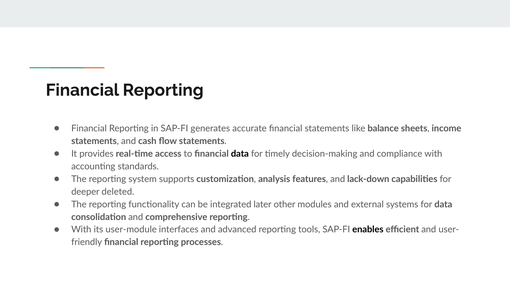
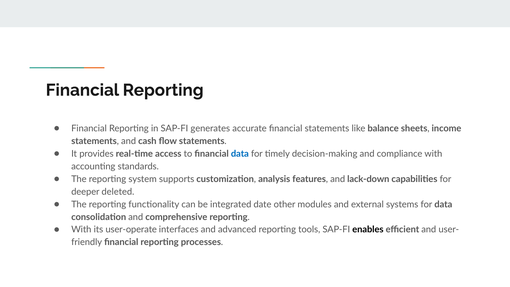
data colour: black -> blue (240, 154)
later: later -> date (262, 204)
user-module: user-module -> user-operate (131, 230)
